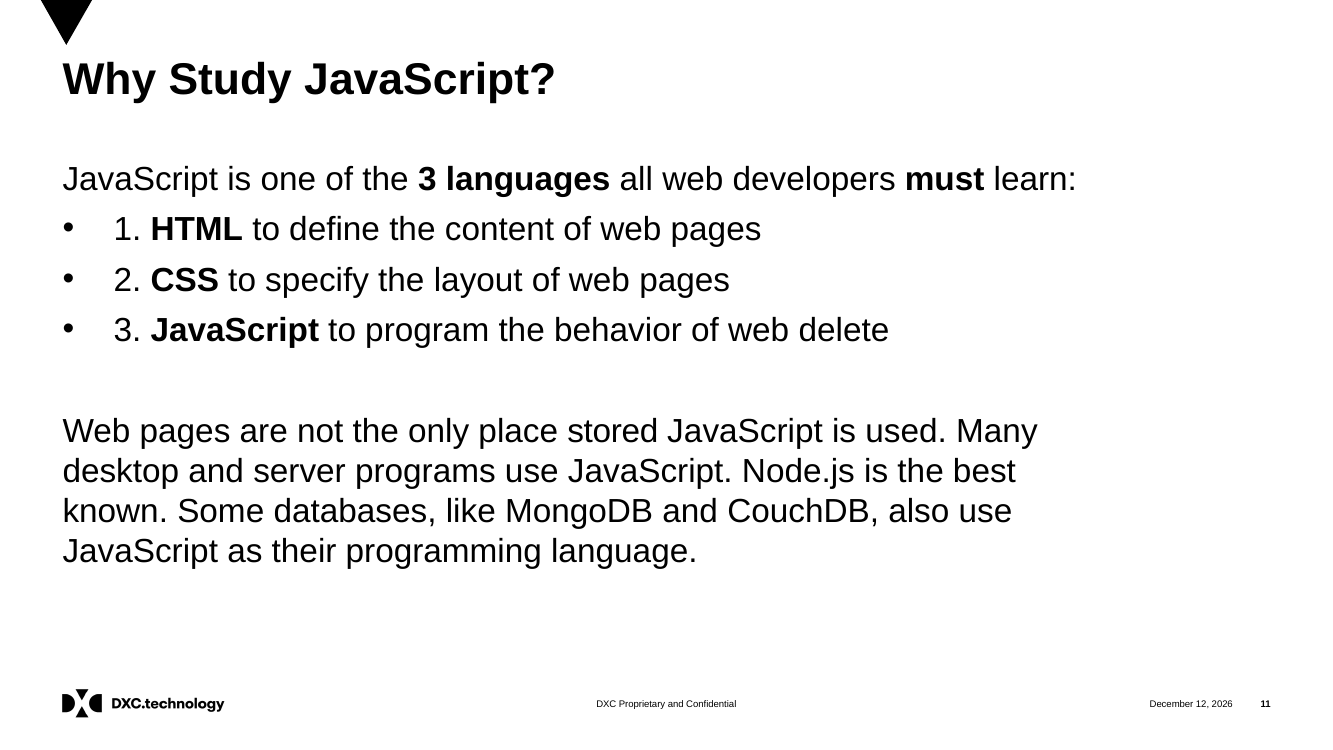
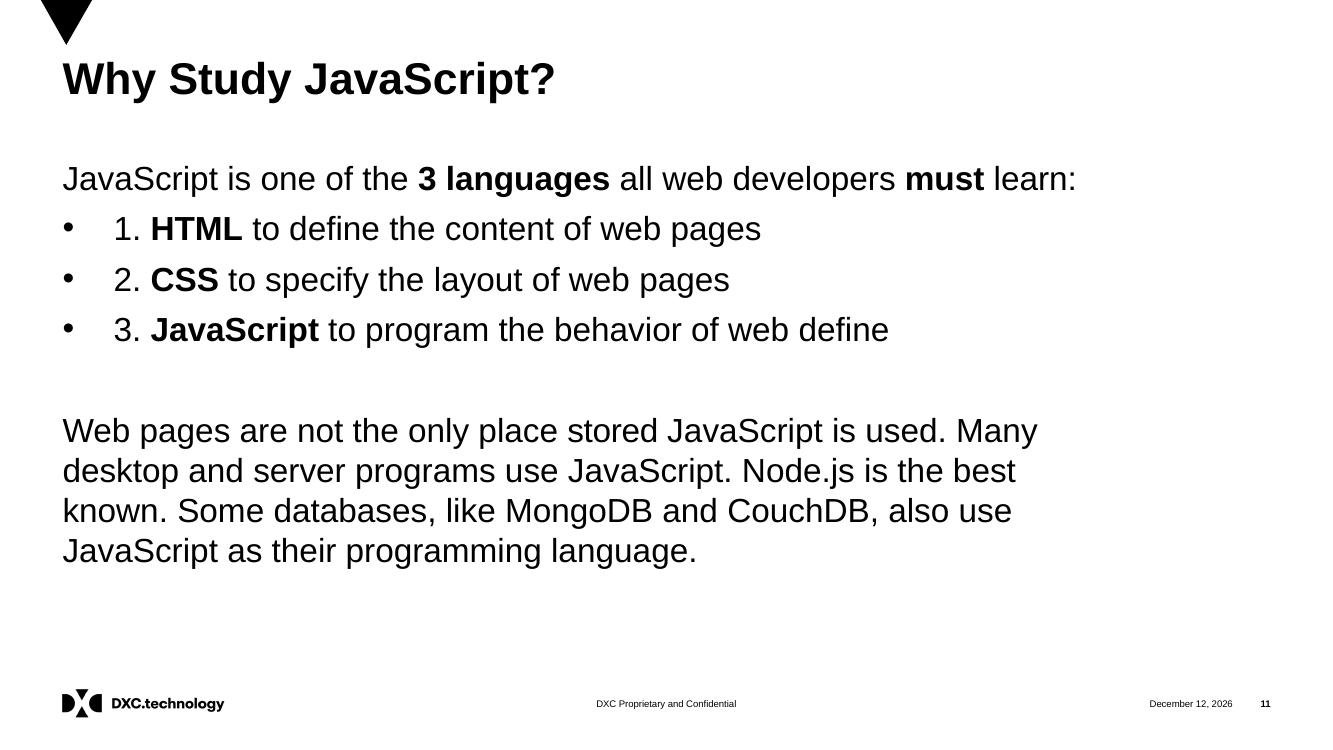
web delete: delete -> define (844, 330)
